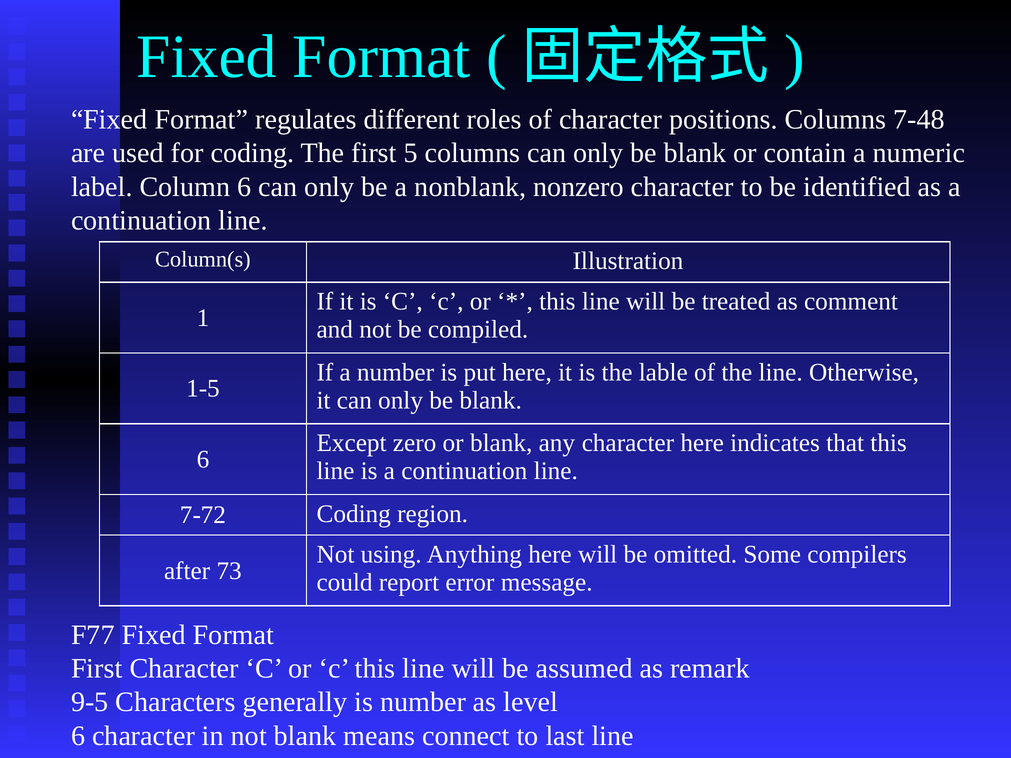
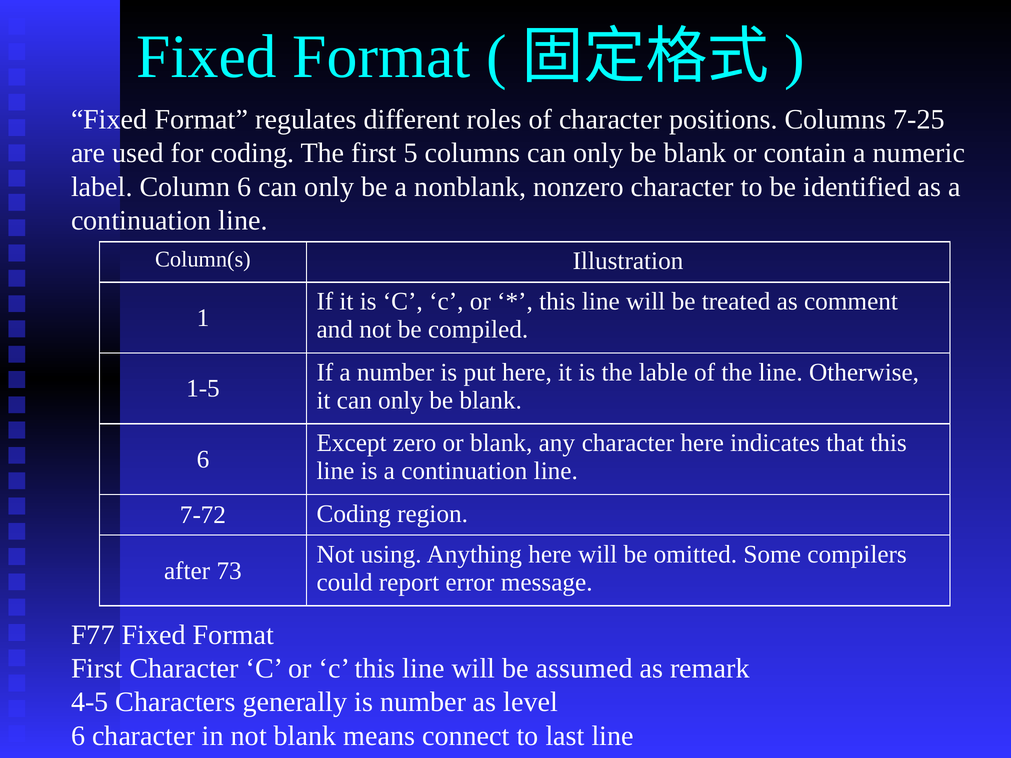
7-48: 7-48 -> 7-25 (919, 119)
9-5: 9-5 -> 4-5 (90, 702)
